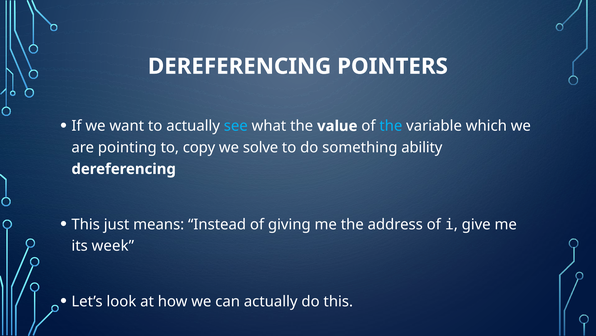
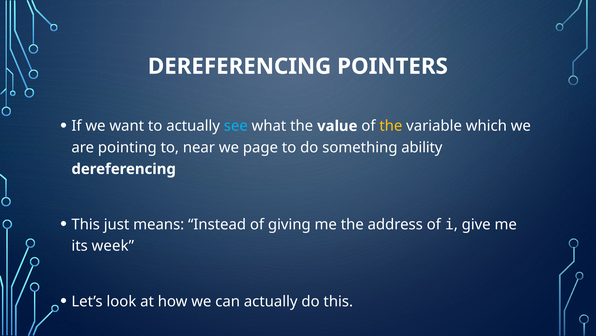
the colour: light blue -> yellow (391, 126)
copy: copy -> near (199, 147)
solve: solve -> page (260, 147)
